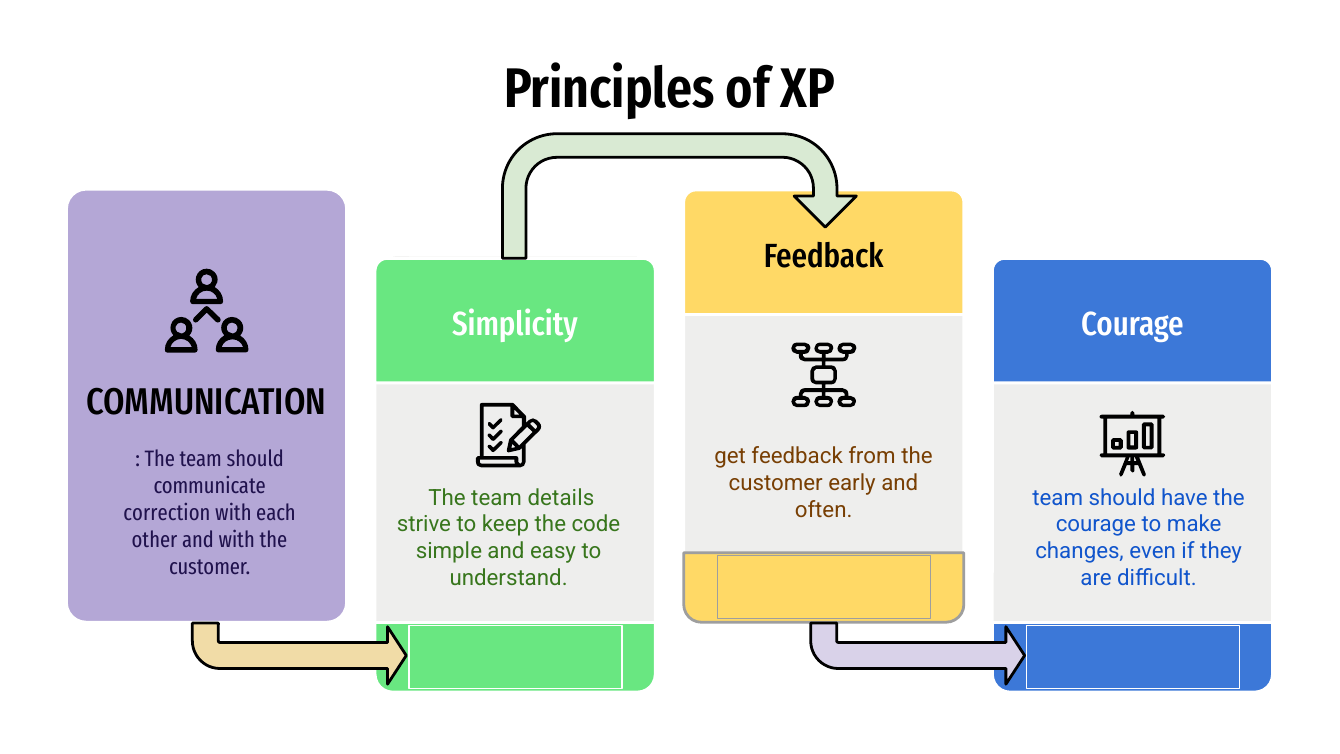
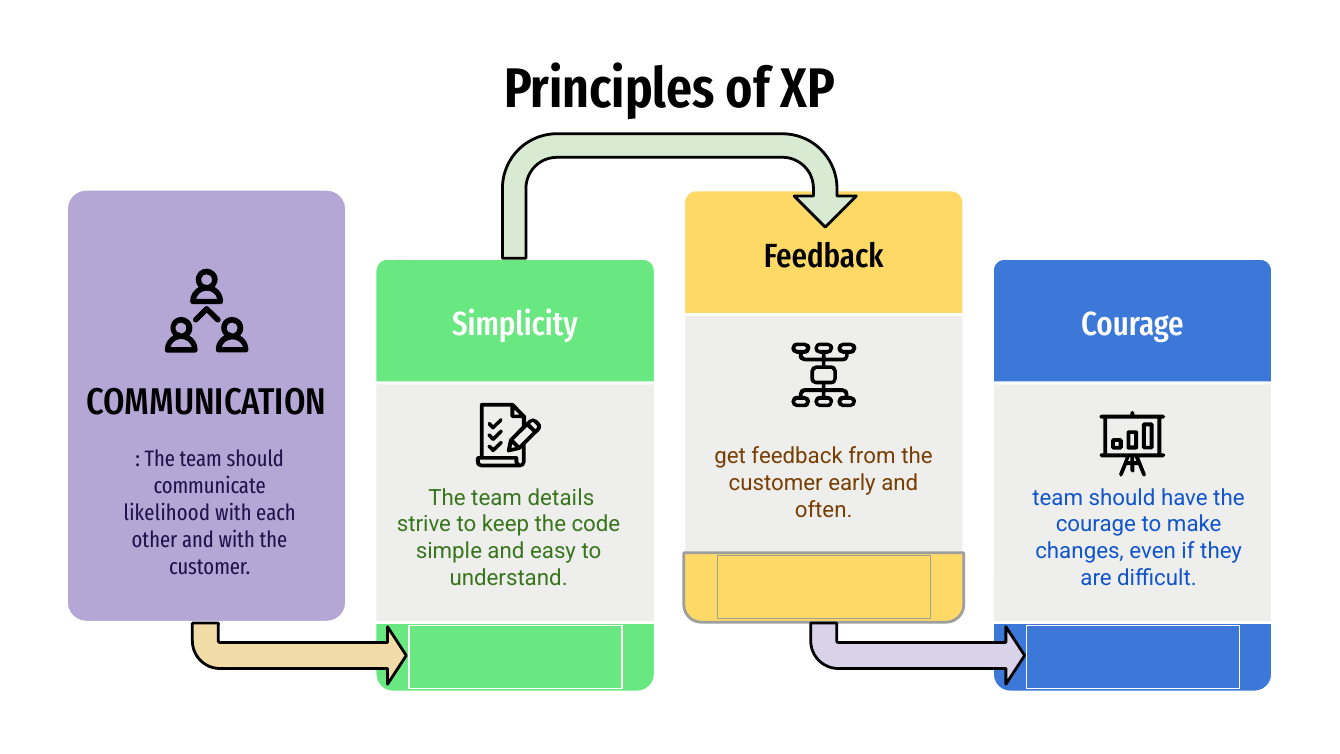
correction: correction -> likelihood (167, 513)
